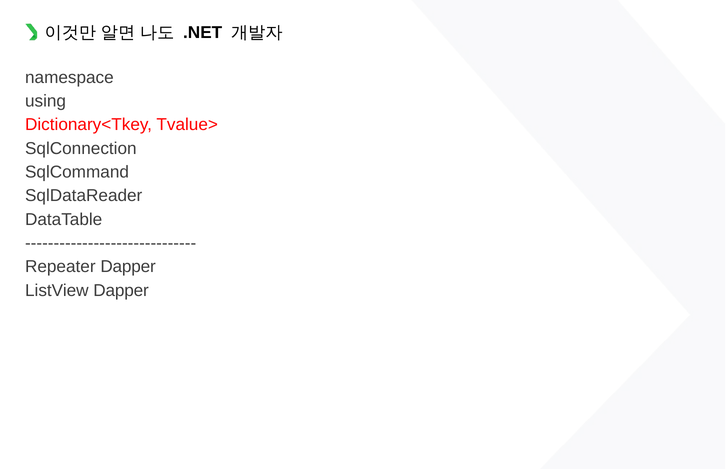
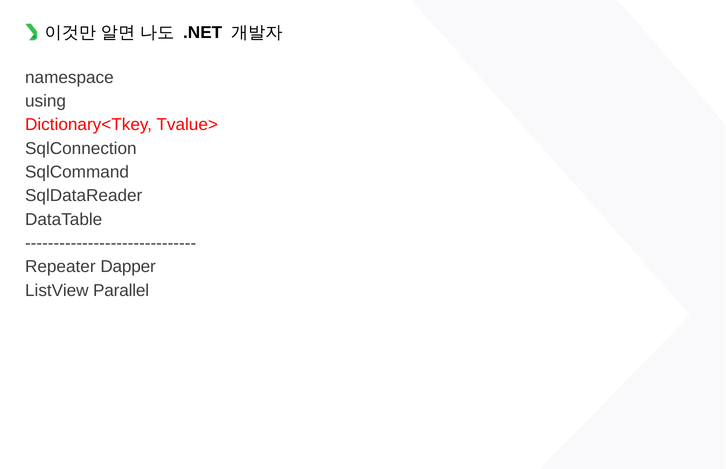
ListView Dapper: Dapper -> Parallel (121, 291)
